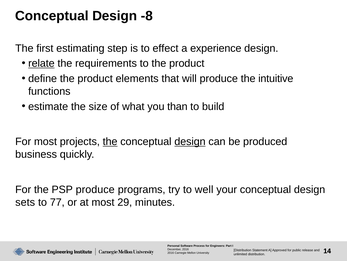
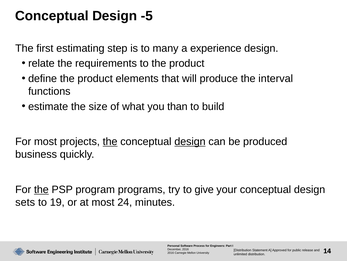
-8: -8 -> -5 (147, 16)
effect: effect -> many (166, 48)
relate underline: present -> none (41, 63)
intuitive: intuitive -> interval (276, 78)
the underline: none -> present (41, 189)
PSP produce: produce -> program (95, 189)
well: well -> give (204, 189)
77: 77 -> 19 (57, 202)
29: 29 -> 24 (125, 202)
